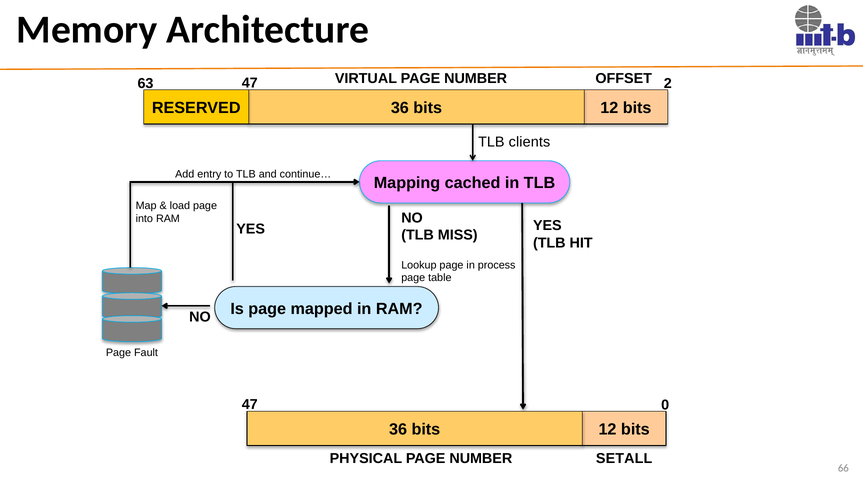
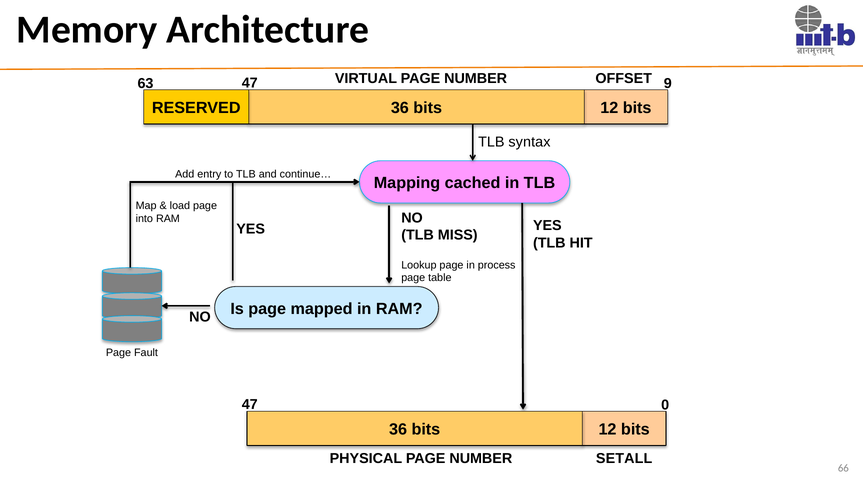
2: 2 -> 9 (668, 84)
clients: clients -> syntax (529, 142)
